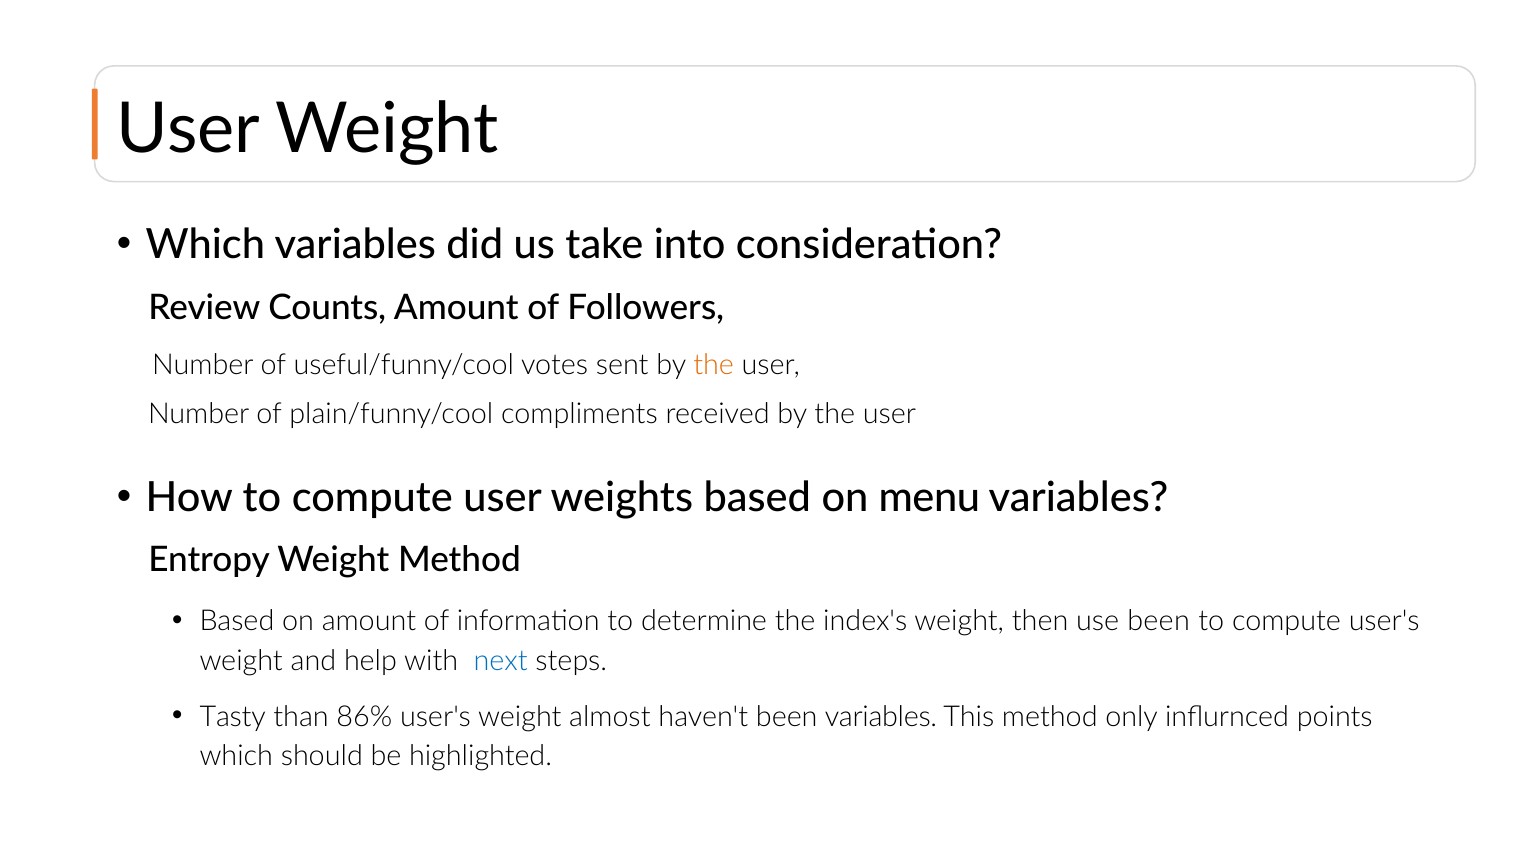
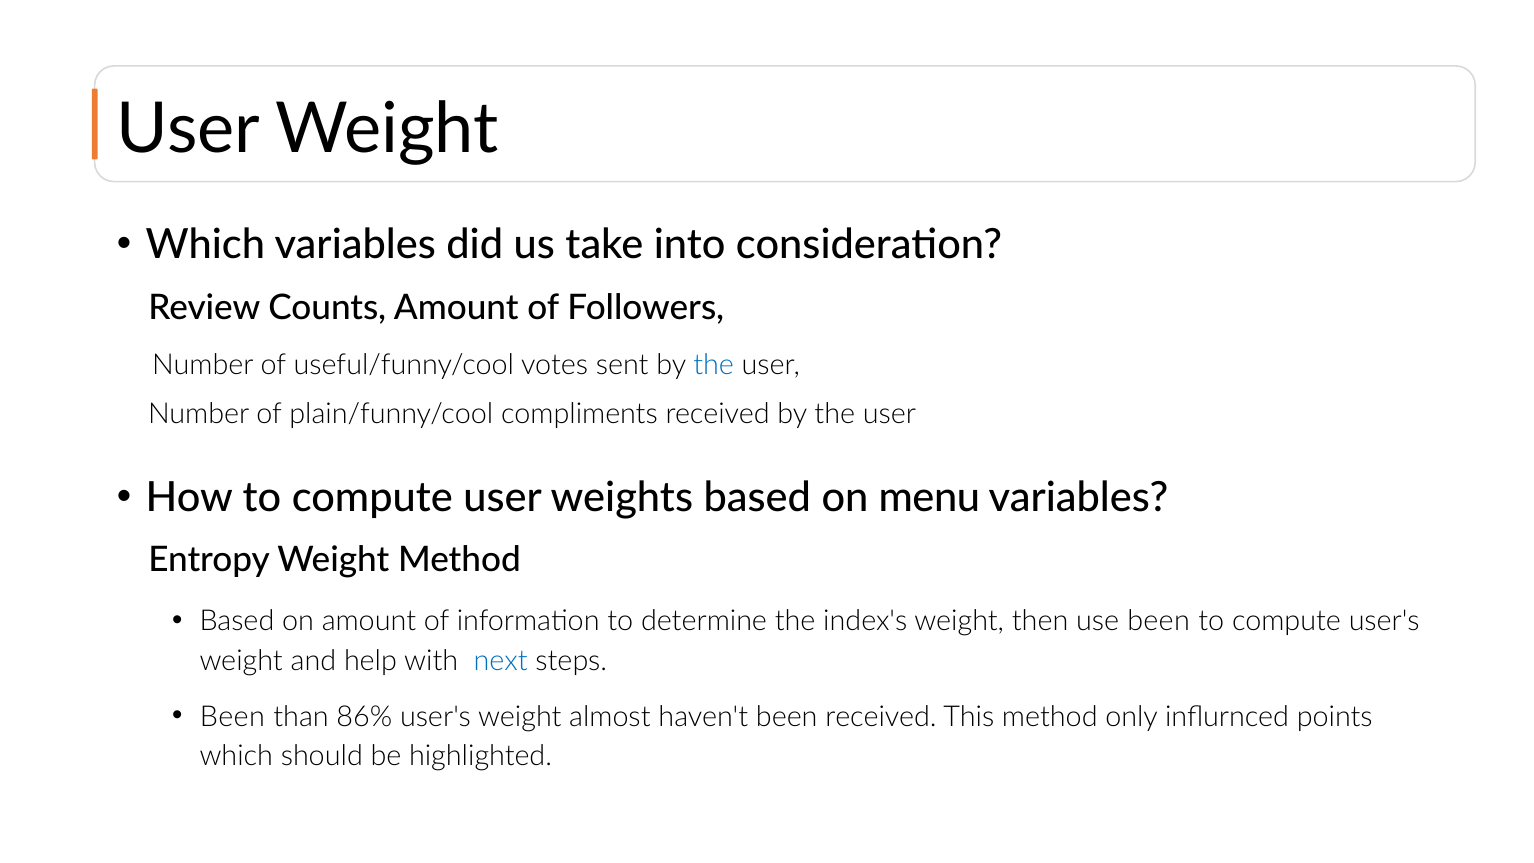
the colour: orange -> blue (714, 365)
Tasty: Tasty -> Been (232, 717)
been variables: variables -> received (881, 717)
